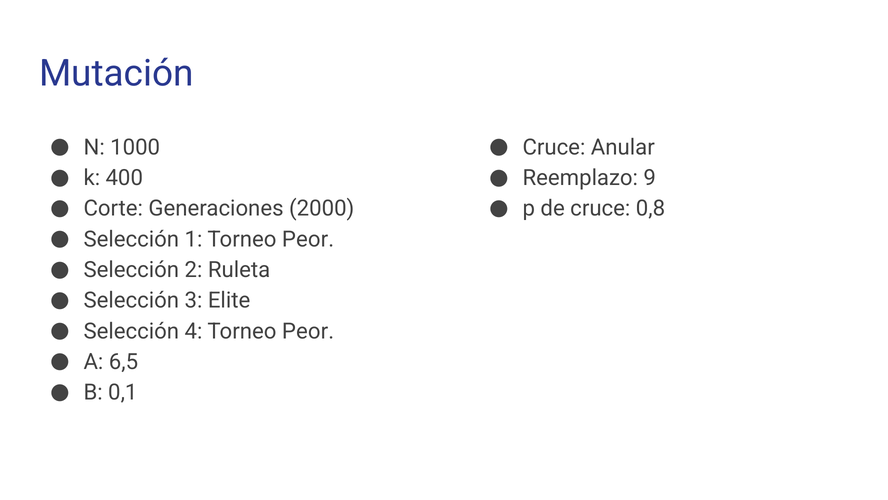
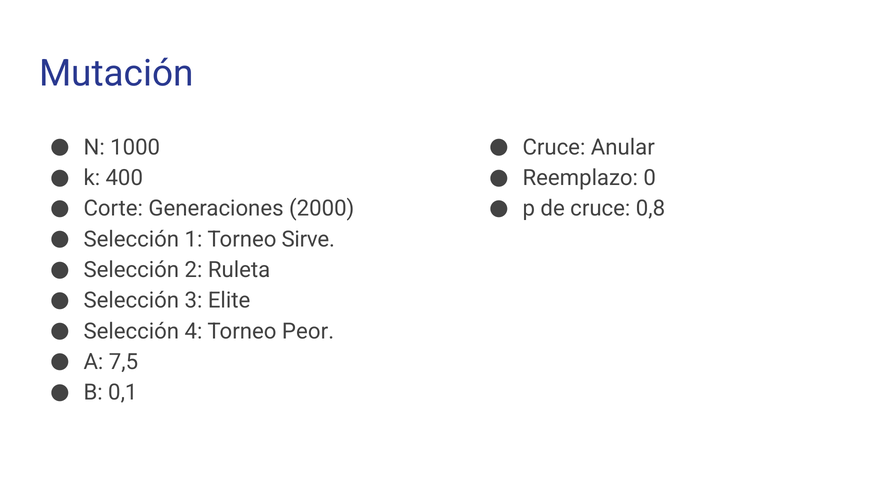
9: 9 -> 0 (650, 178)
1 Torneo Peor: Peor -> Sirve (308, 239)
6,5: 6,5 -> 7,5 (124, 362)
